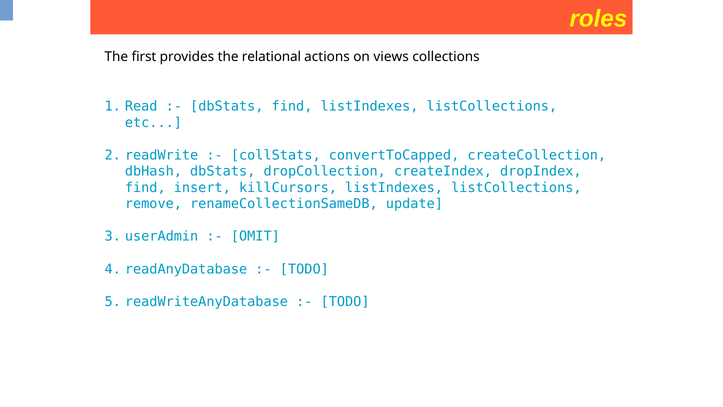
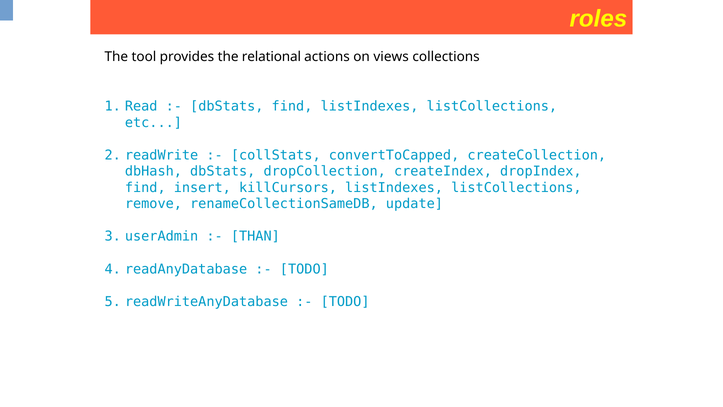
first: first -> tool (144, 57)
OMIT: OMIT -> THAN (255, 236)
